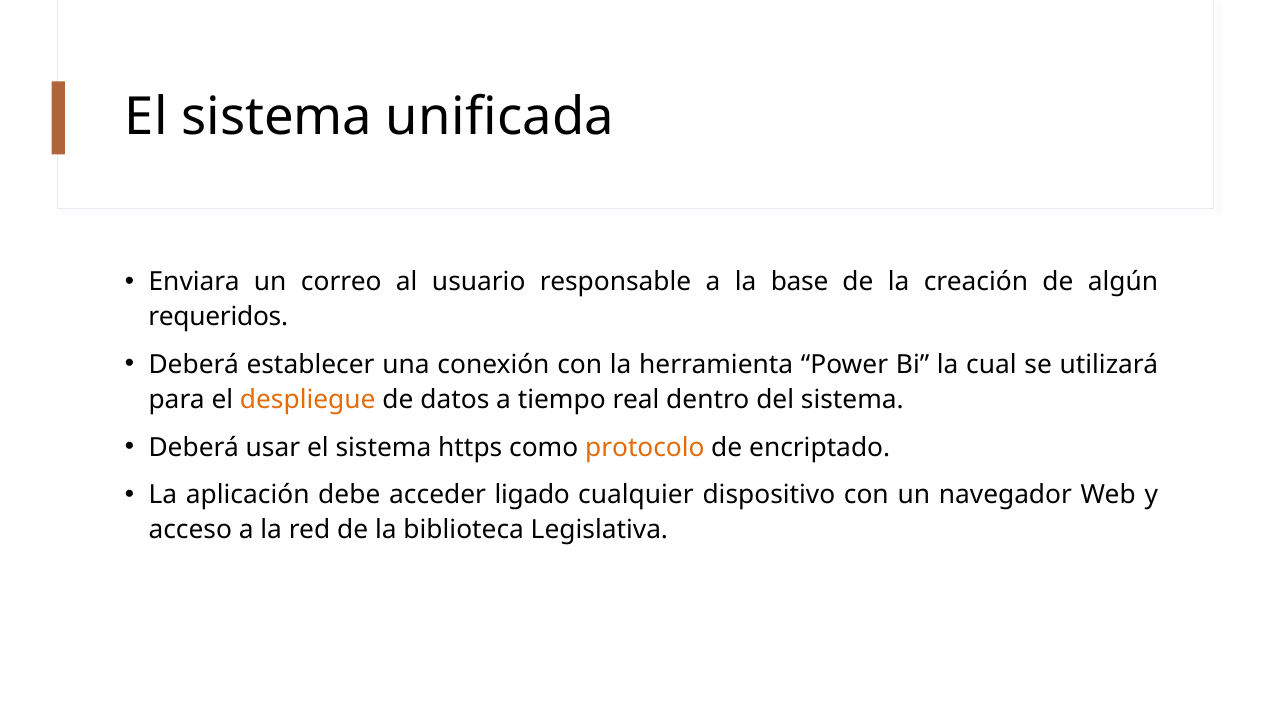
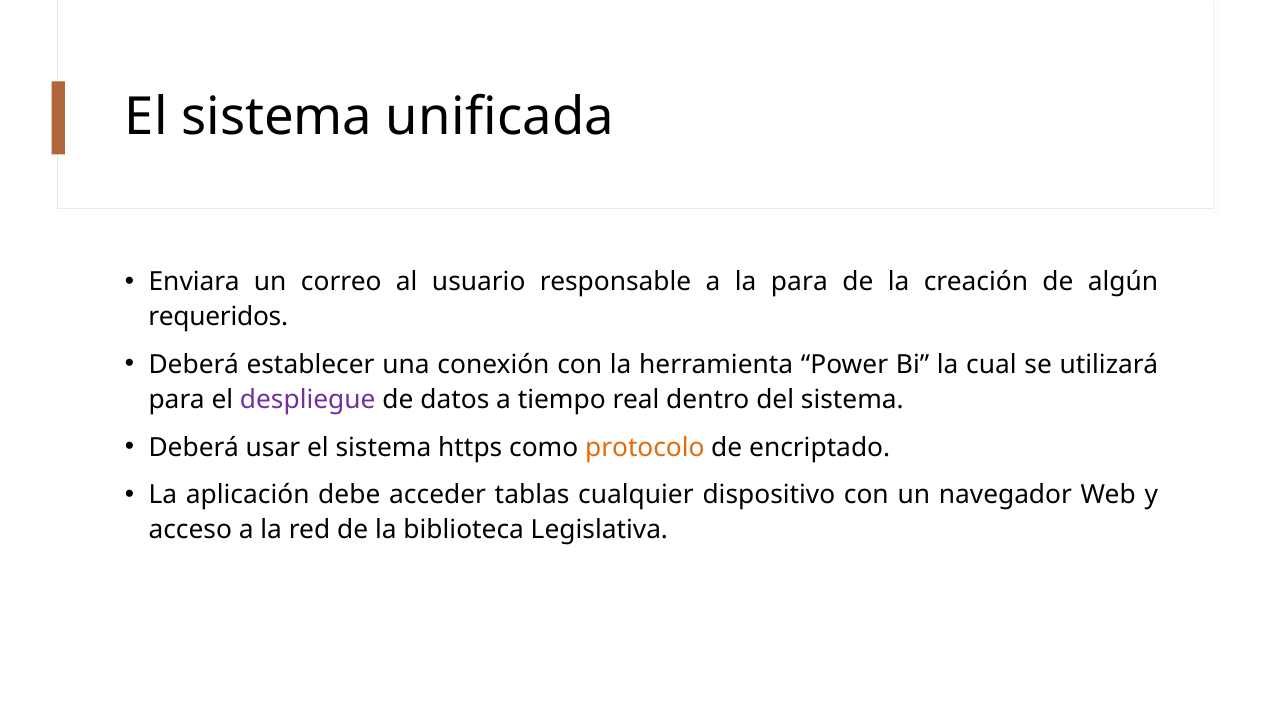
la base: base -> para (799, 282)
despliegue colour: orange -> purple (308, 399)
ligado: ligado -> tablas (532, 495)
